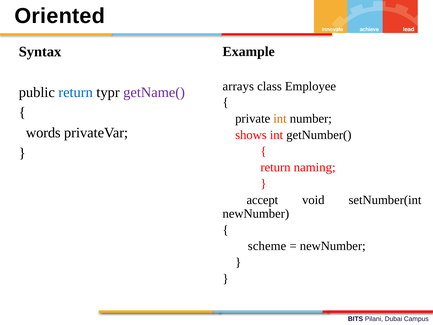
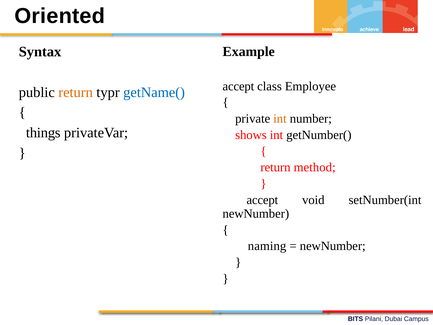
arrays: arrays -> accept (238, 86)
return colour: blue -> orange (76, 92)
getName( colour: purple -> blue (154, 92)
words: words -> things (43, 133)
naming: naming -> method (315, 167)
scheme: scheme -> naming (267, 246)
